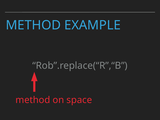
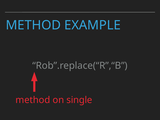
space: space -> single (79, 100)
